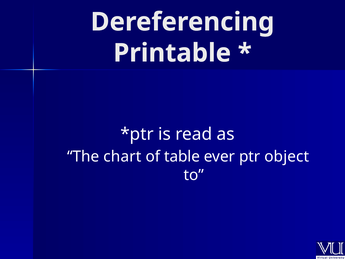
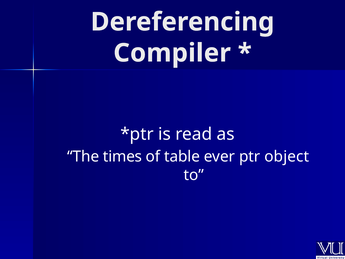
Printable: Printable -> Compiler (172, 53)
chart: chart -> times (122, 156)
